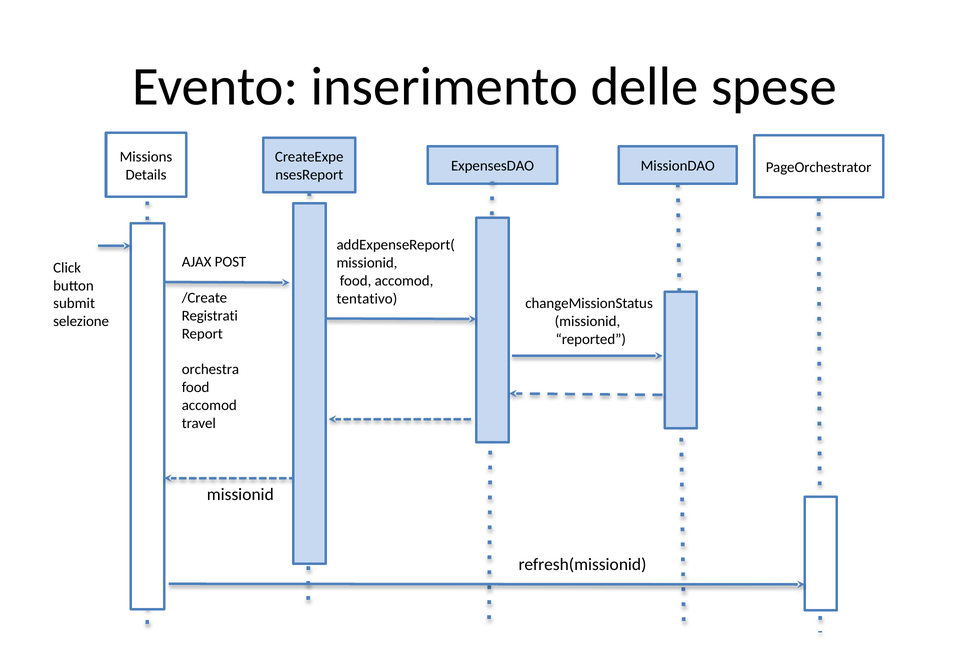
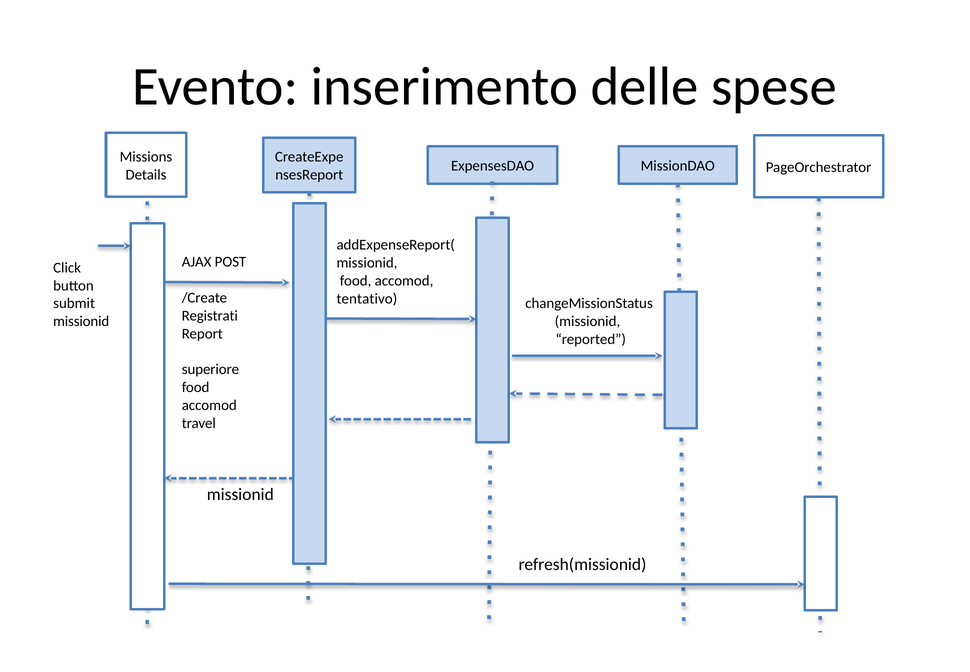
selezione: selezione -> missionid (81, 321)
orchestra: orchestra -> superiore (210, 369)
